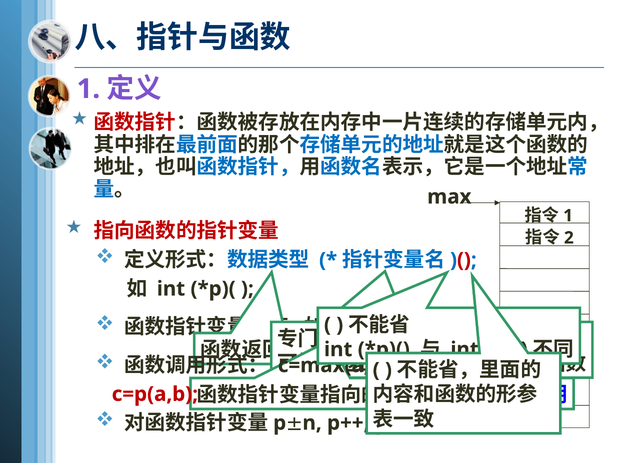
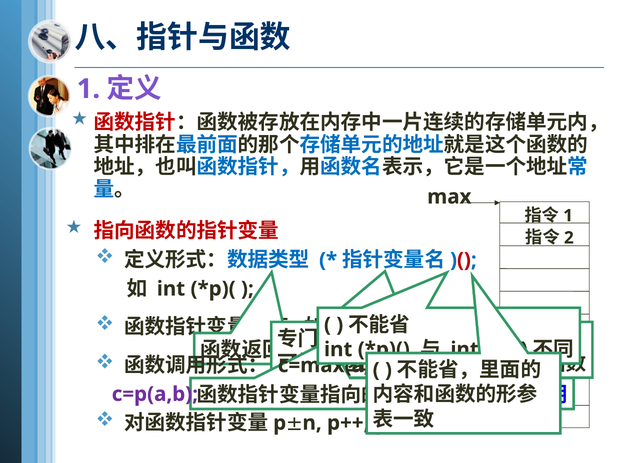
c=p(a,b colour: red -> purple (155, 395)
